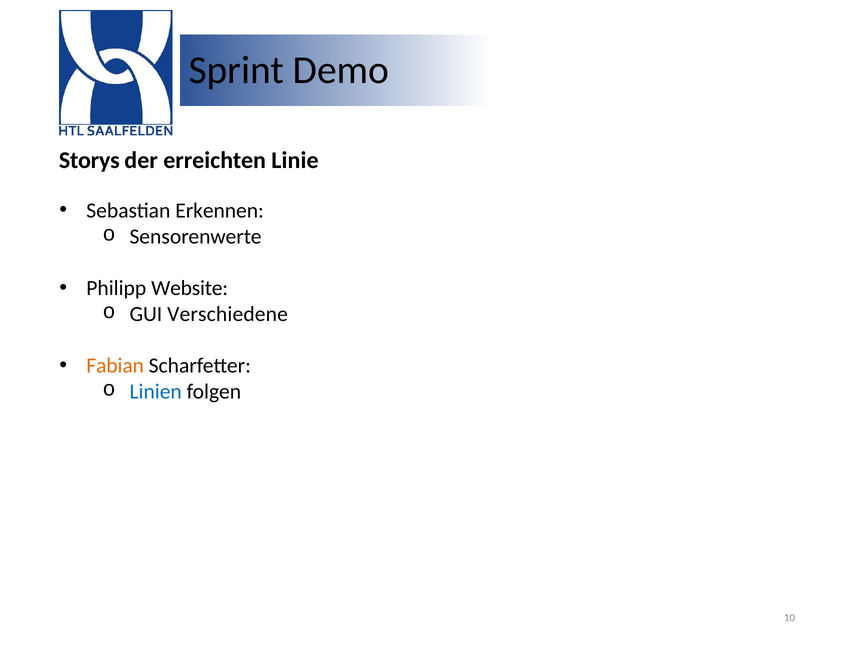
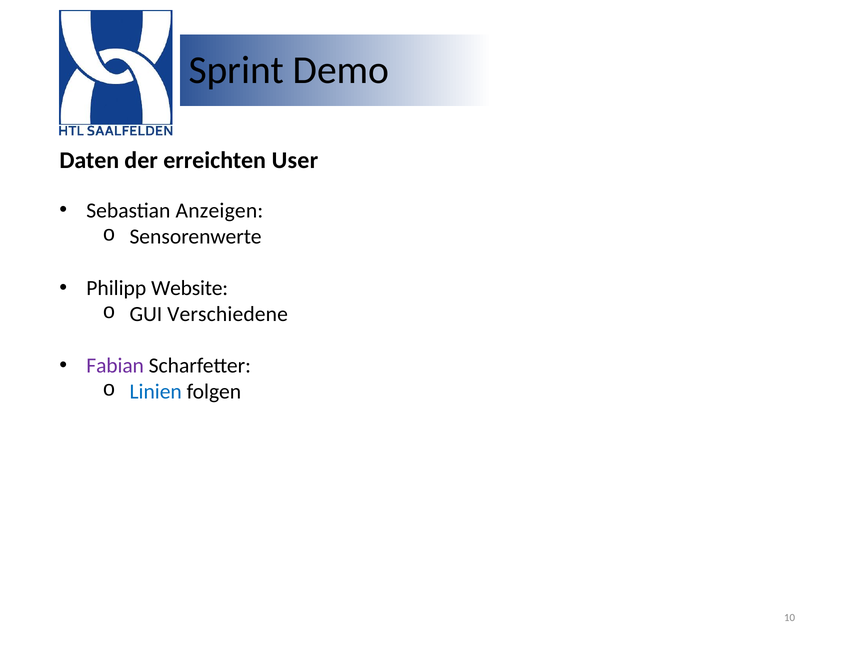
Storys: Storys -> Daten (89, 160)
Linie: Linie -> User (295, 160)
Erkennen: Erkennen -> Anzeigen (219, 211)
Fabian colour: orange -> purple (115, 366)
